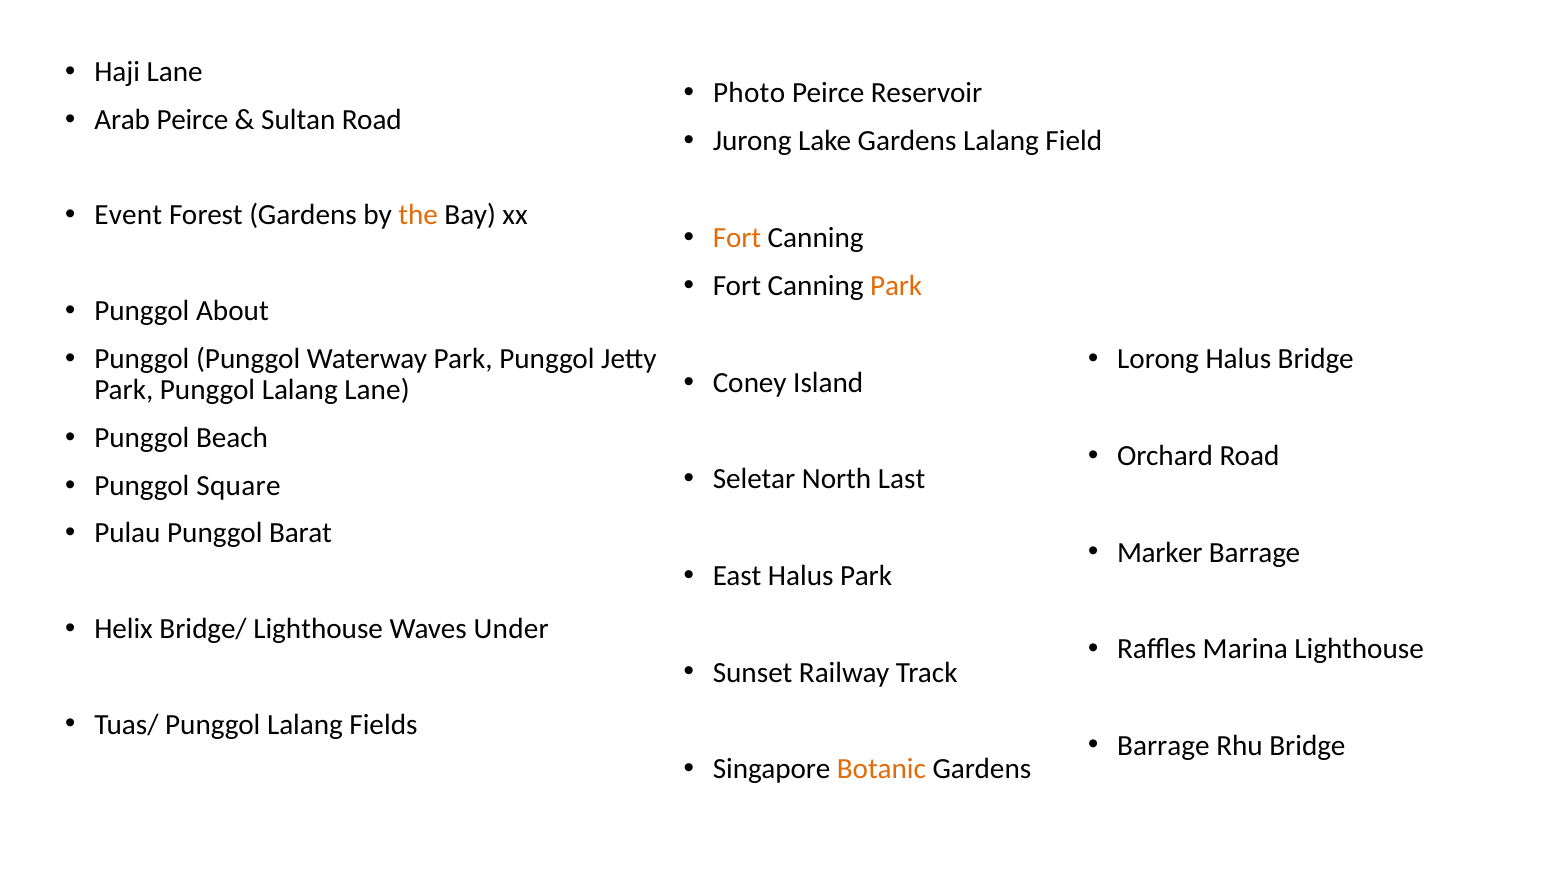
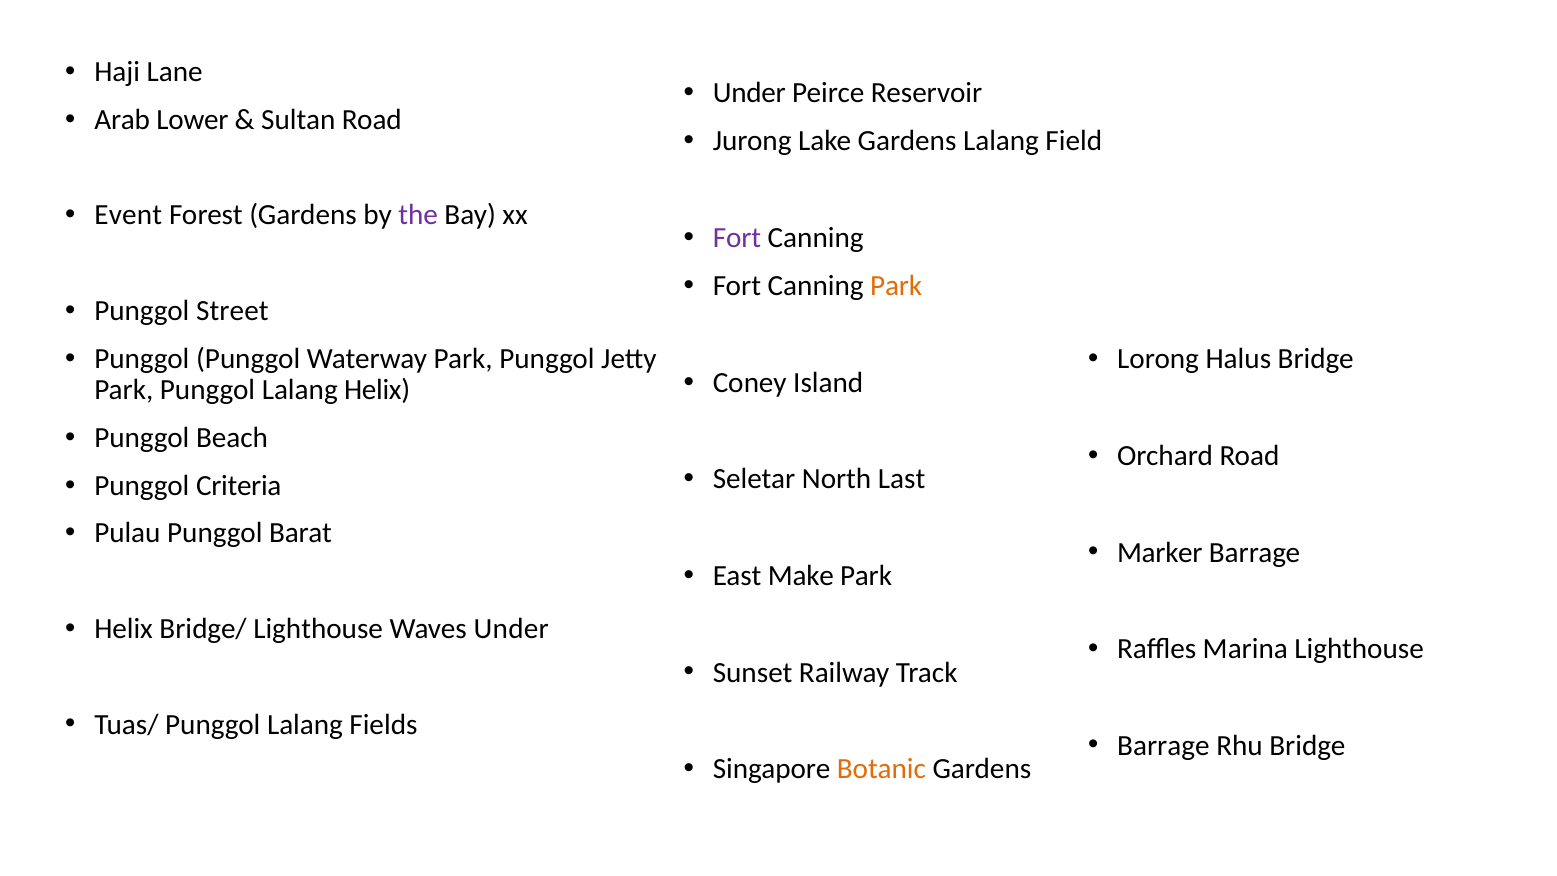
Photo: Photo -> Under (749, 93)
Arab Peirce: Peirce -> Lower (192, 120)
the colour: orange -> purple (418, 215)
Fort colour: orange -> purple (737, 238)
About: About -> Street (232, 311)
Lalang Lane: Lane -> Helix (377, 390)
Square: Square -> Criteria (239, 485)
East Halus: Halus -> Make (801, 576)
